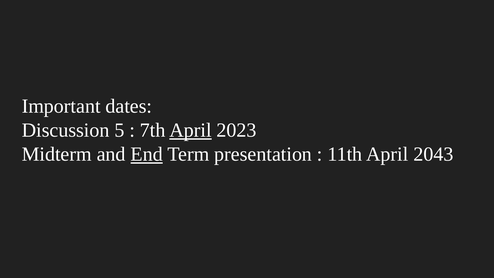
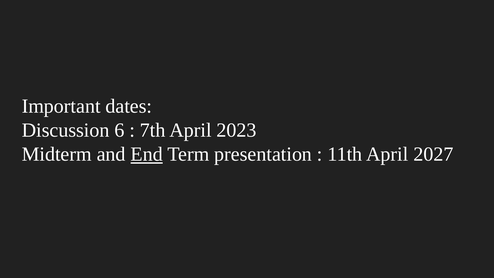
5: 5 -> 6 (119, 130)
April underline: present -> none (191, 130)
2043: 2043 -> 2027 (433, 154)
